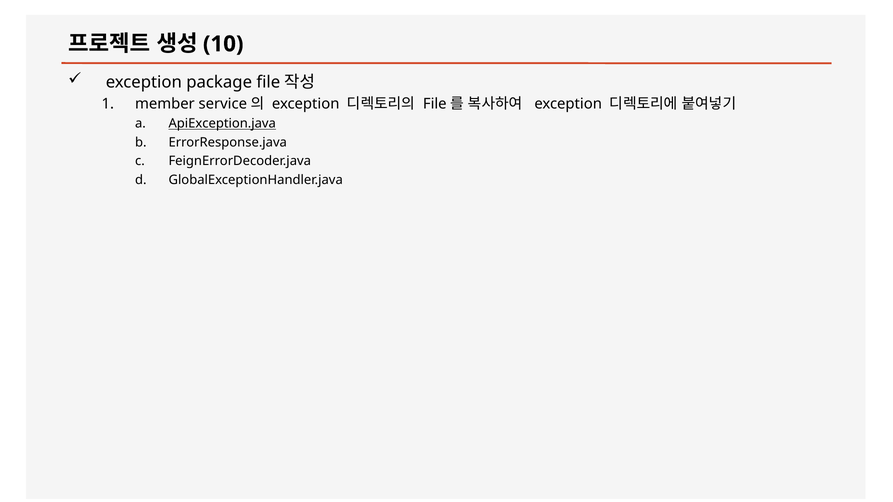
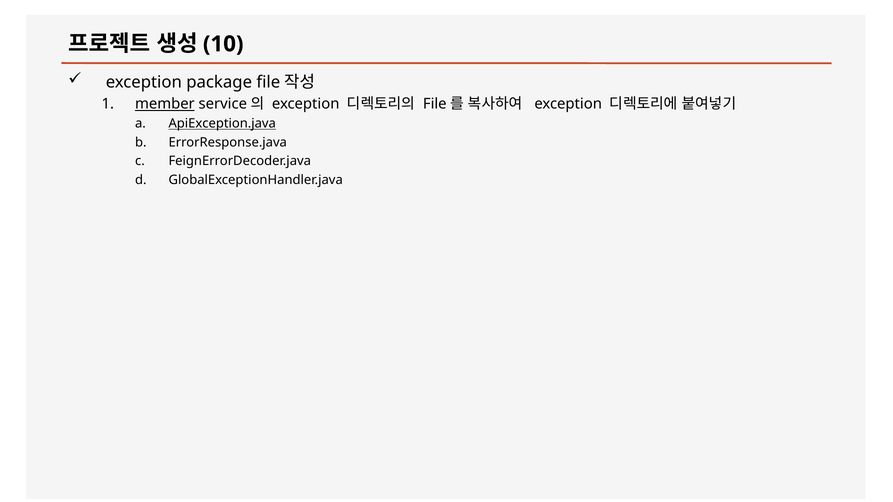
member underline: none -> present (165, 104)
